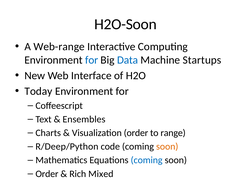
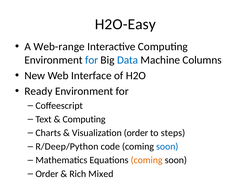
H2O-Soon: H2O-Soon -> H2O-Easy (125, 24)
Startups: Startups -> Columns (202, 60)
Today: Today -> Ready (38, 91)
Ensembles: Ensembles -> Computing (84, 119)
range: range -> steps (173, 133)
soon colour: orange -> blue (167, 147)
coming colour: blue -> orange (147, 160)
